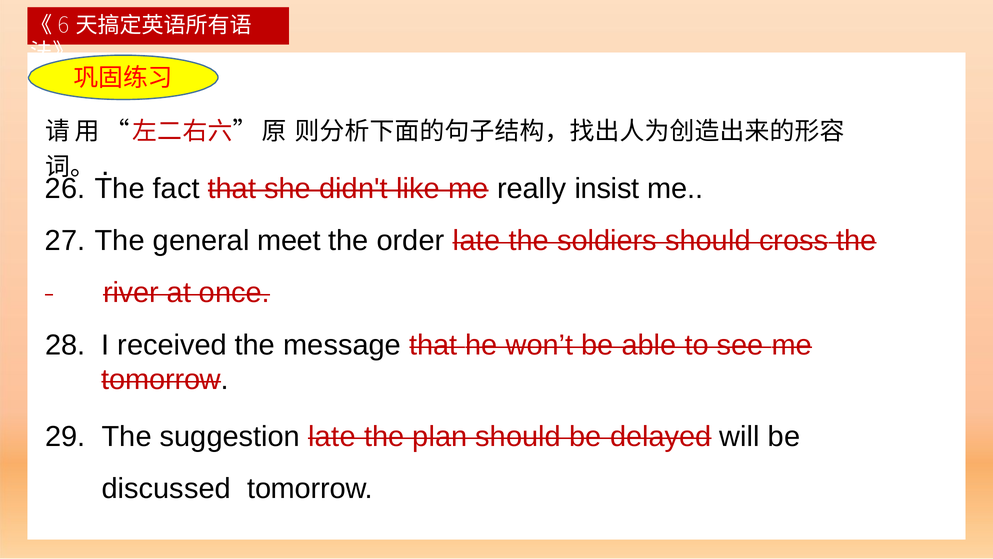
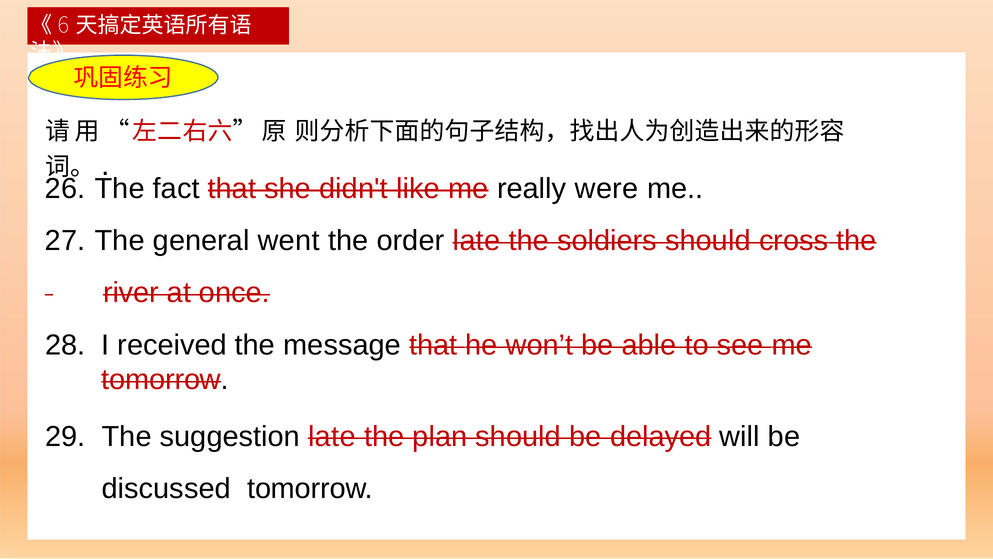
insist: insist -> were (607, 189)
meet: meet -> went (289, 241)
